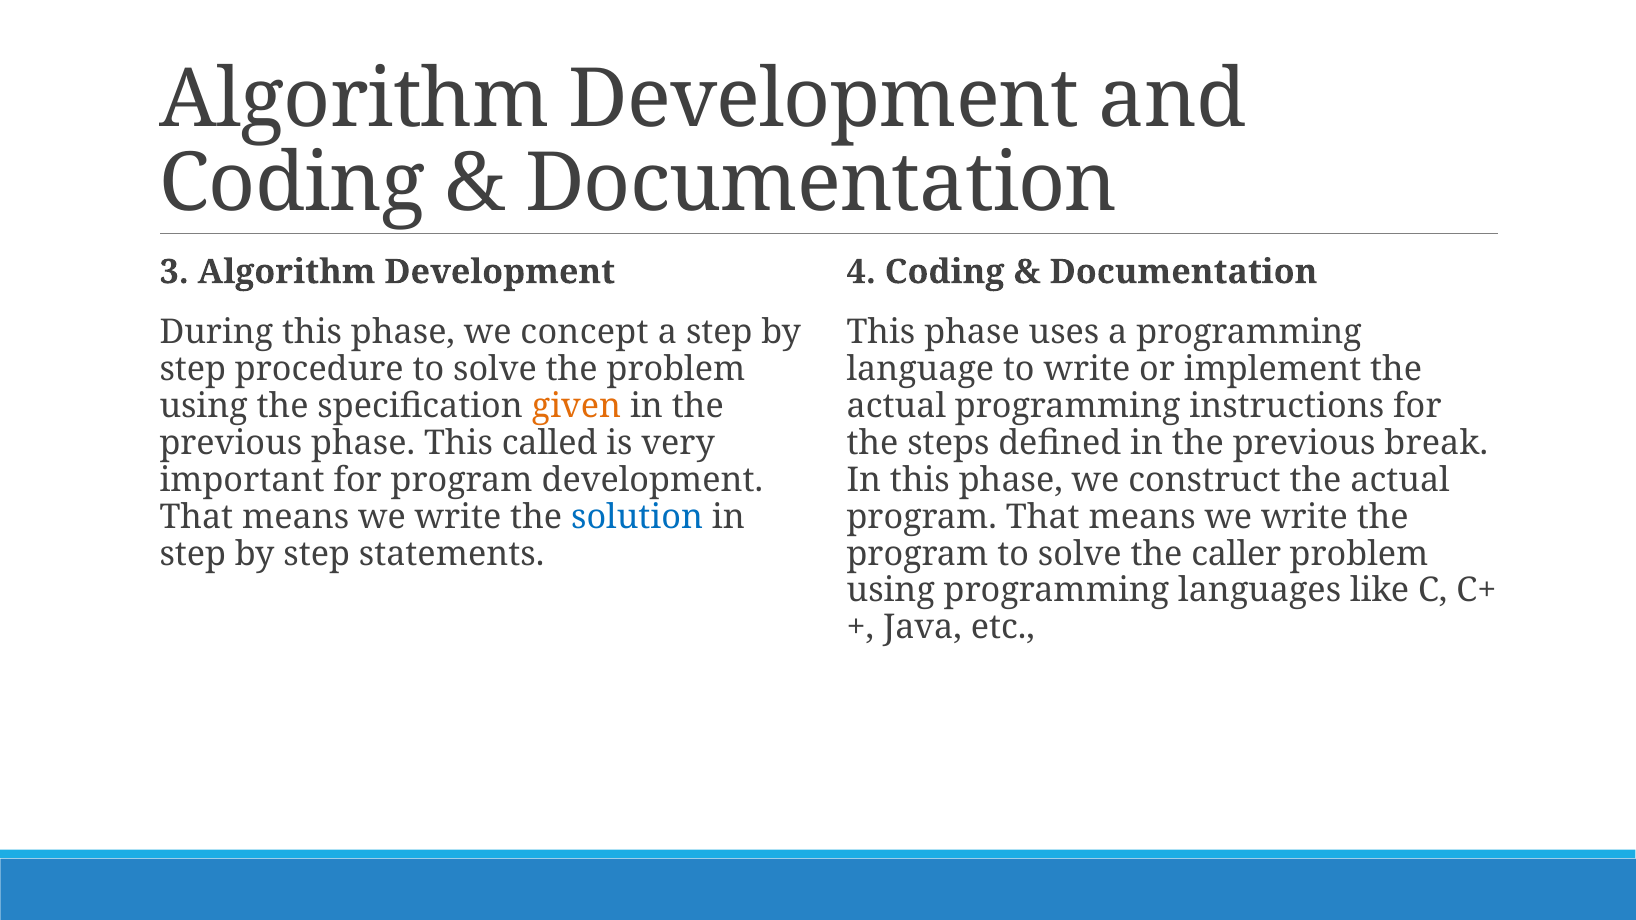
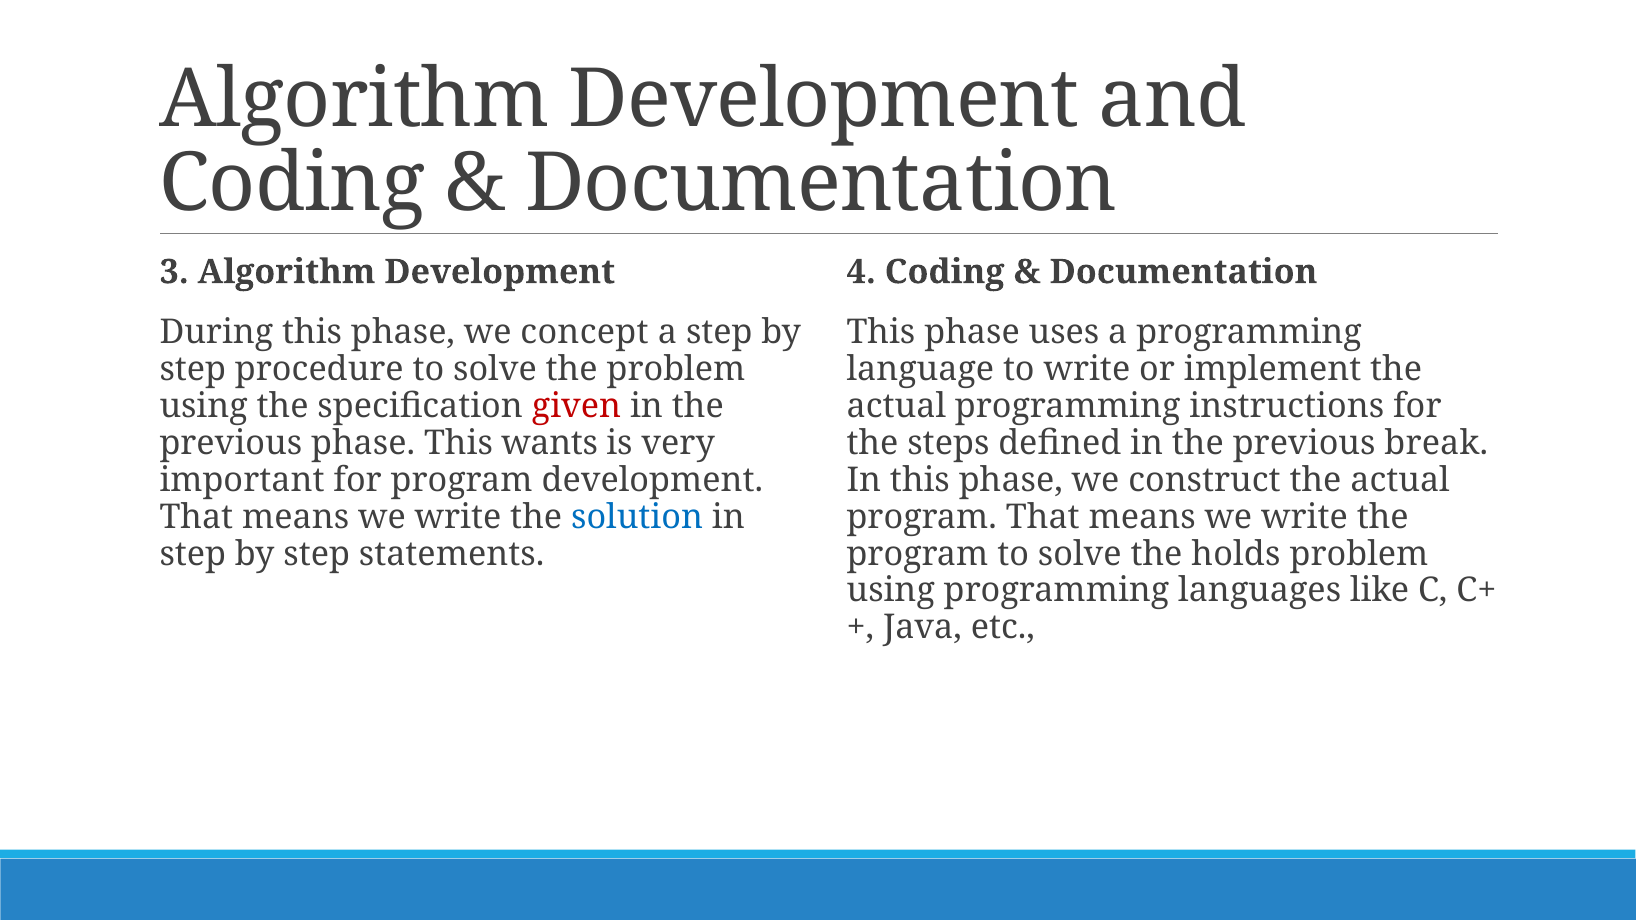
given colour: orange -> red (577, 407)
called: called -> wants (550, 443)
caller: caller -> holds (1236, 554)
